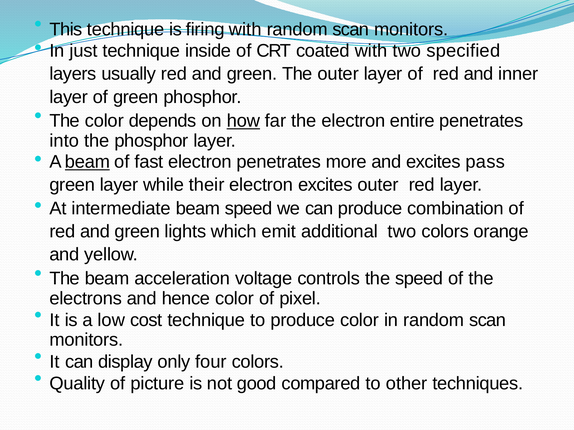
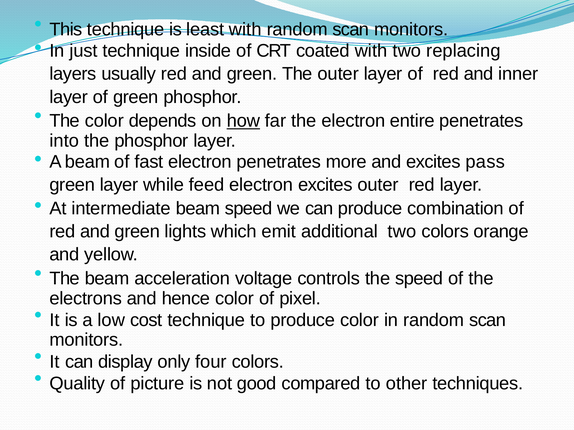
firing: firing -> least (205, 29)
specified: specified -> replacing (463, 51)
beam underline: present -> none (87, 162)
their: their -> feed (207, 185)
